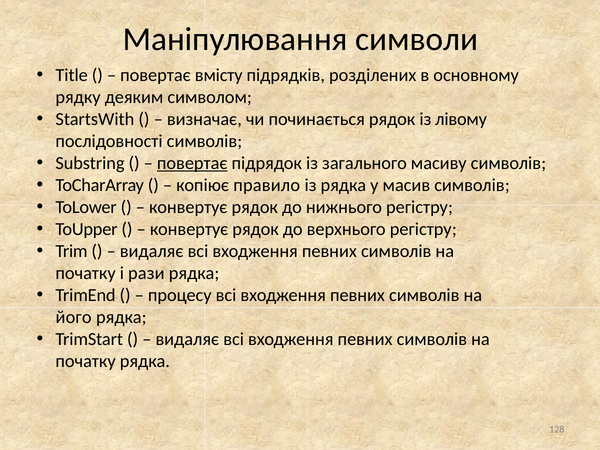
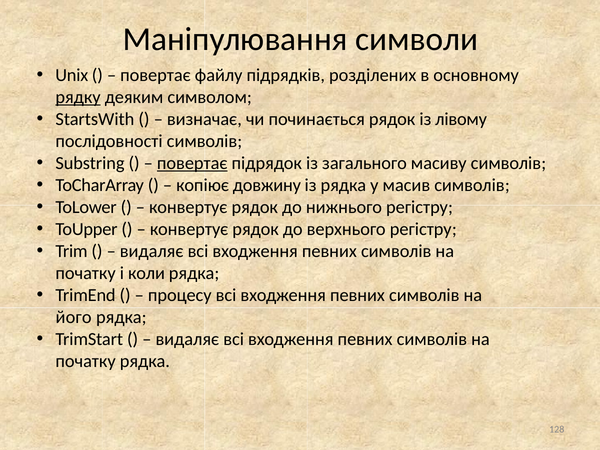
Title: Title -> Unix (72, 75)
вмісту: вмісту -> файлу (219, 75)
рядку underline: none -> present (78, 97)
правило: правило -> довжину (267, 185)
рази: рази -> коли (146, 273)
